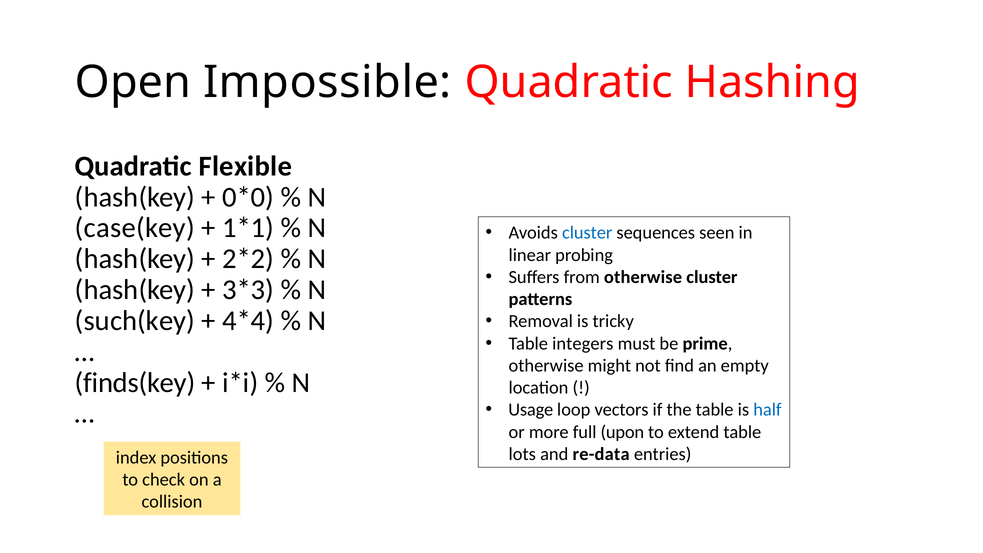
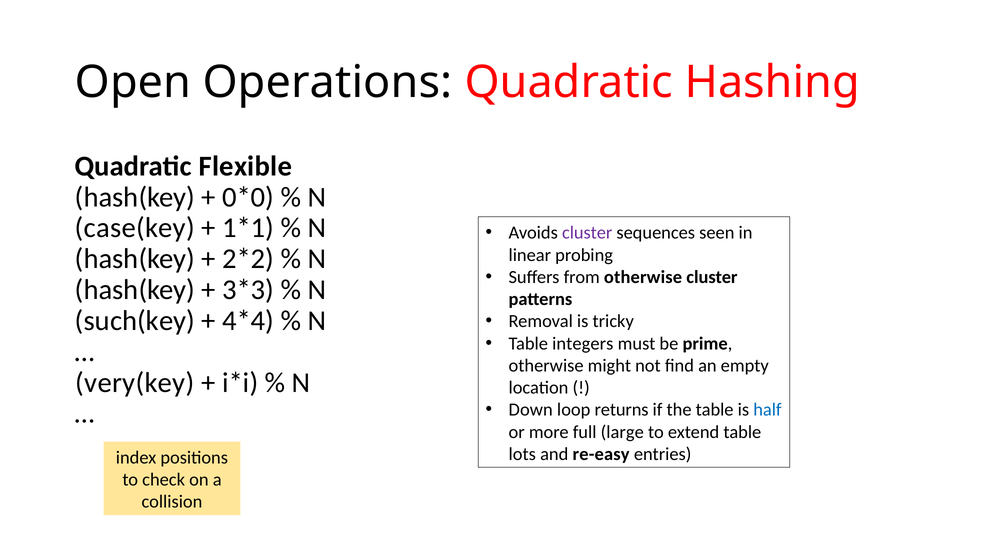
Impossible: Impossible -> Operations (327, 83)
cluster colour: blue -> purple (587, 233)
finds(key: finds(key -> very(key (135, 383)
Usage: Usage -> Down (531, 410)
vectors: vectors -> returns (622, 410)
upon: upon -> large (622, 432)
re-data: re-data -> re-easy (601, 454)
